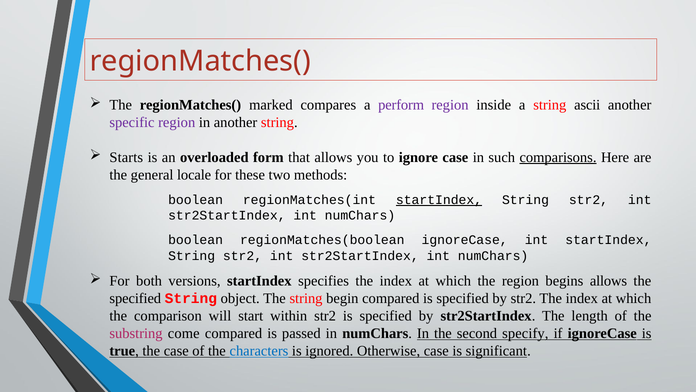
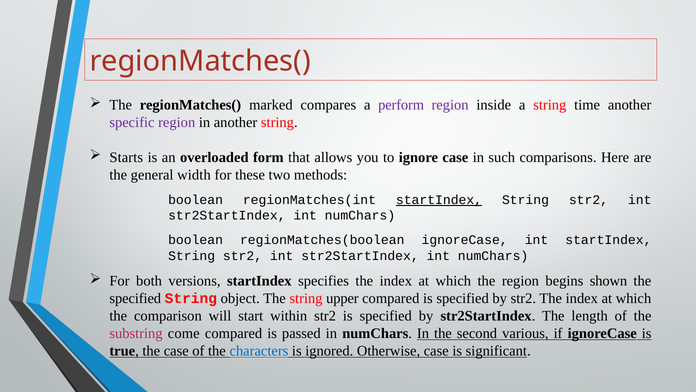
ascii: ascii -> time (587, 105)
comparisons underline: present -> none (558, 157)
locale: locale -> width (194, 175)
begins allows: allows -> shown (608, 281)
begin: begin -> upper (342, 298)
specify: specify -> various (525, 333)
